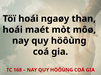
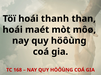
ngaøy: ngaøy -> thanh (55, 19)
